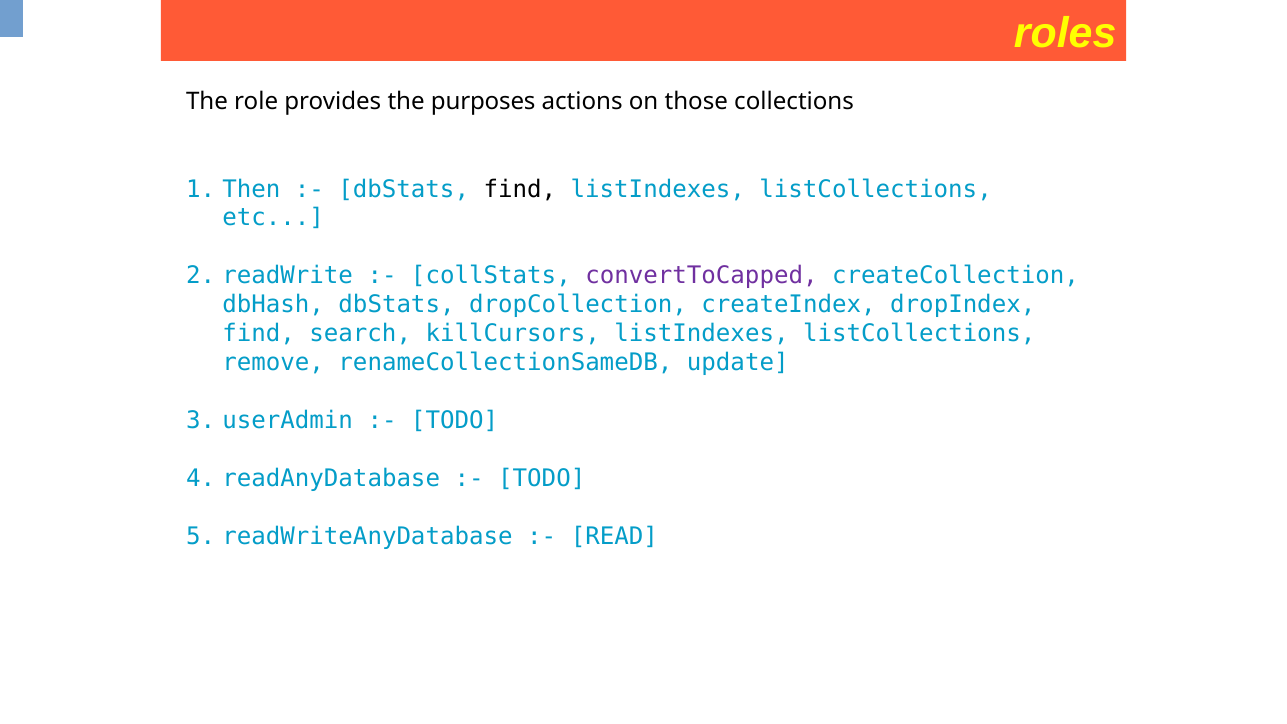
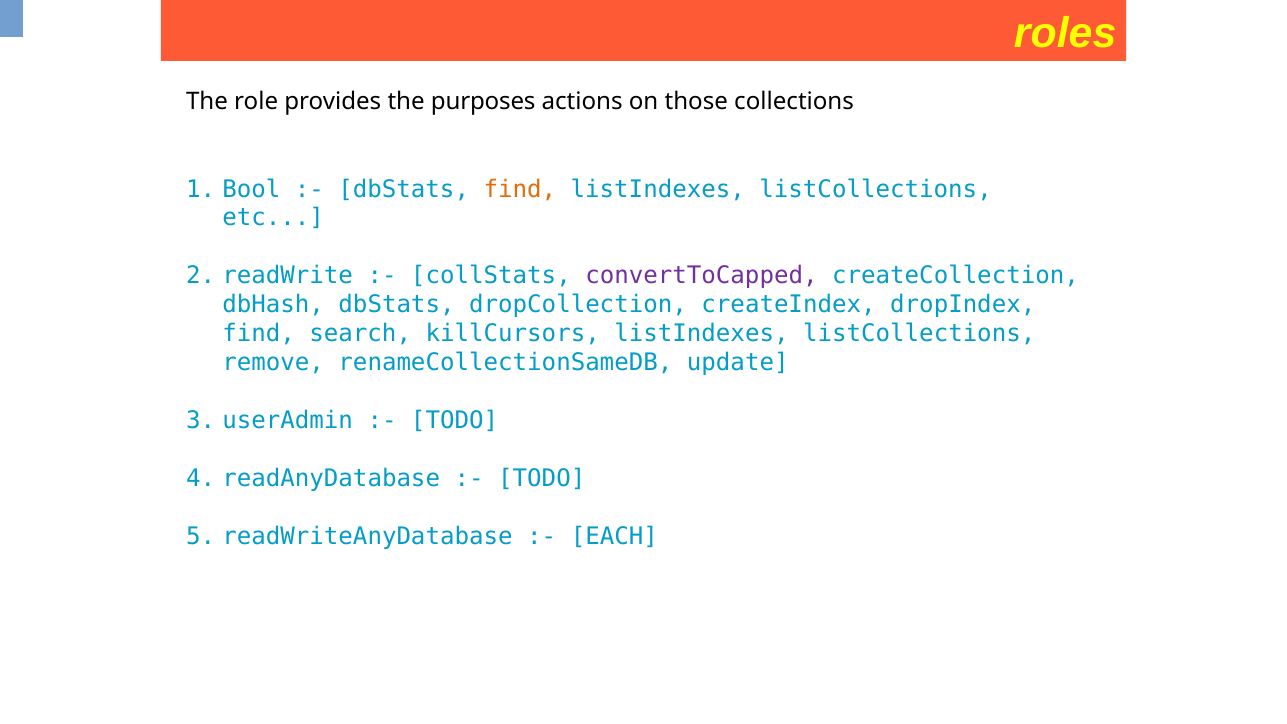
Then: Then -> Bool (251, 189)
find colour: black -> orange (520, 189)
READ: READ -> EACH (614, 537)
